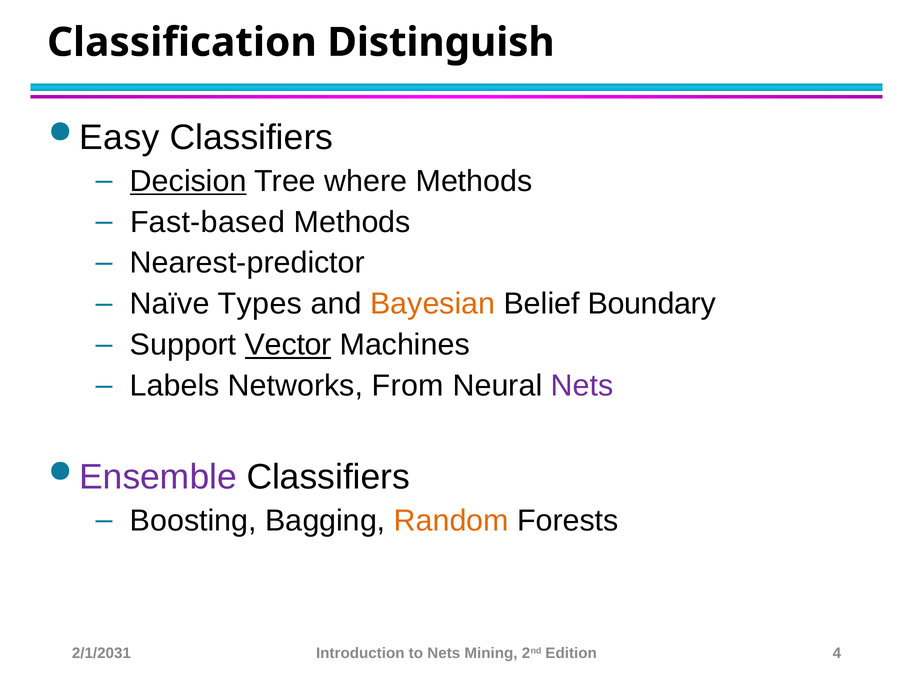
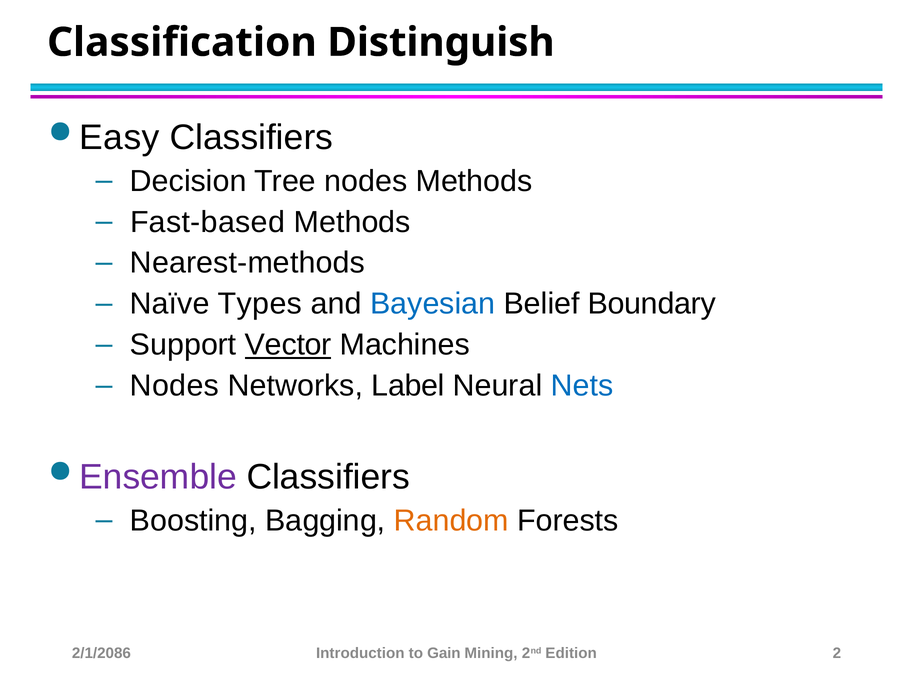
Decision underline: present -> none (188, 181)
Tree where: where -> nodes (366, 181)
Nearest-predictor: Nearest-predictor -> Nearest-methods (247, 263)
Bayesian colour: orange -> blue (433, 304)
Labels: Labels -> Nodes (175, 386)
From: From -> Label (408, 386)
Nets colour: purple -> blue (582, 386)
2/1/2031: 2/1/2031 -> 2/1/2086 (101, 654)
to Nets: Nets -> Gain (444, 654)
4: 4 -> 2 (837, 654)
